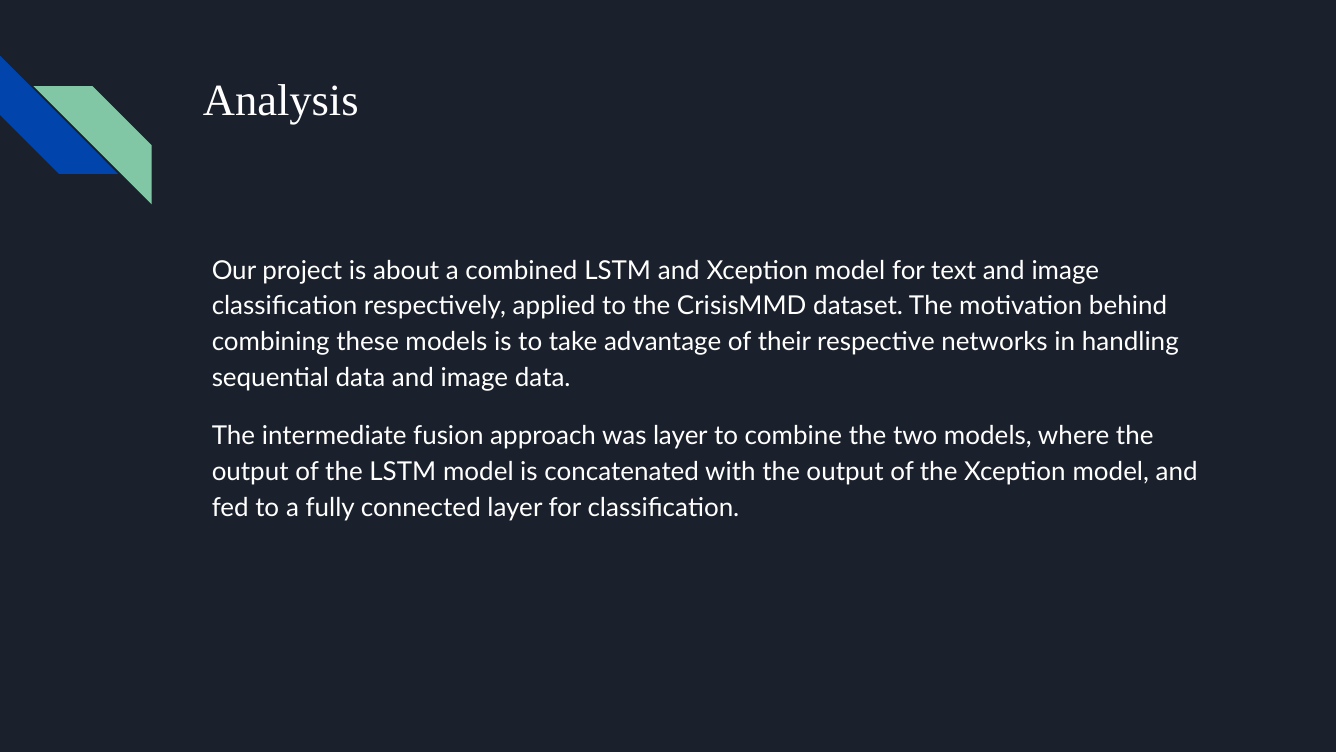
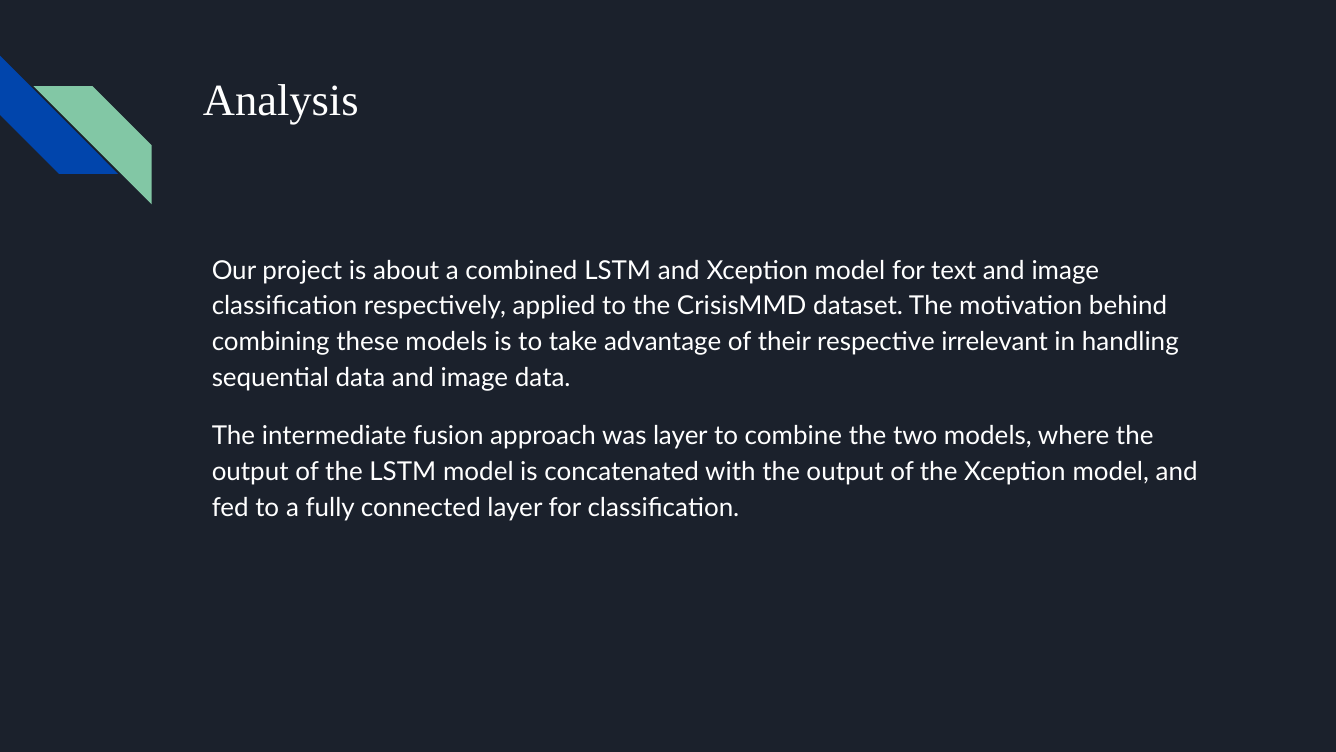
networks: networks -> irrelevant (995, 342)
